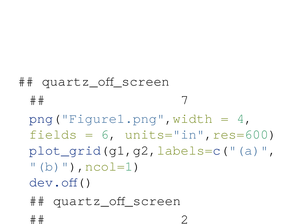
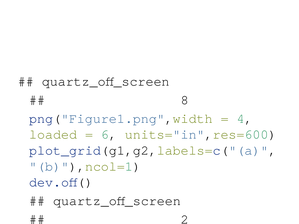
7: 7 -> 8 (185, 100)
fields: fields -> loaded (53, 135)
